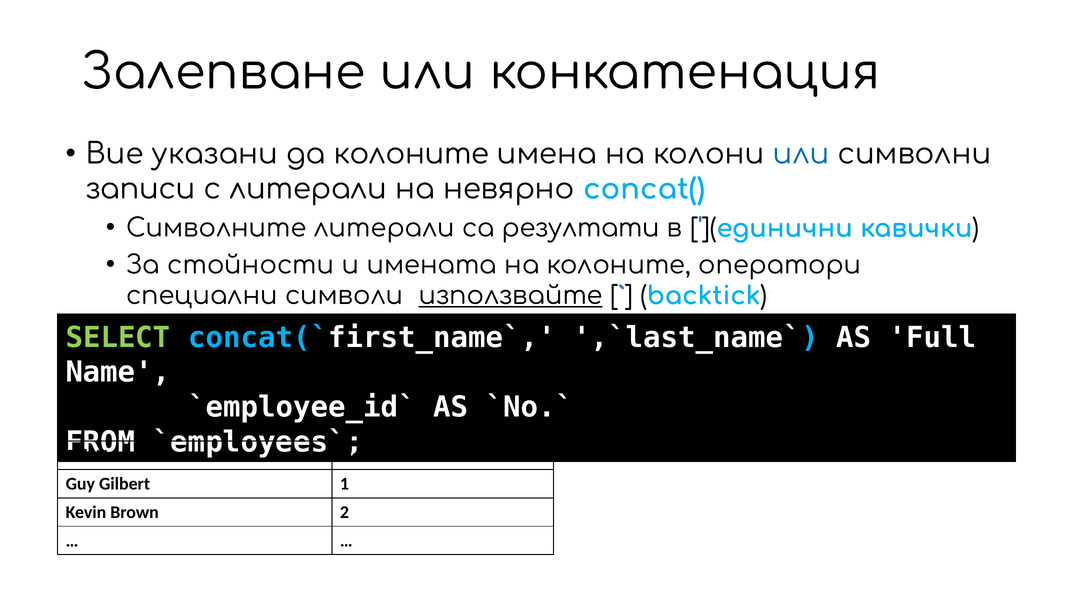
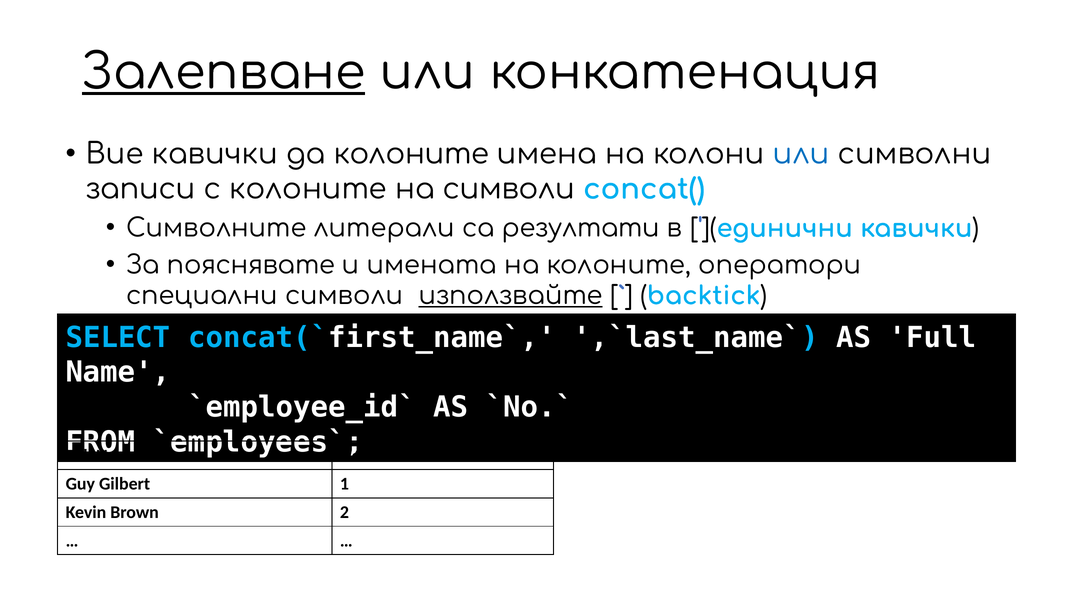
Залепване underline: none -> present (224, 72)
Вие указани: указани -> кавички (215, 154)
с литерали: литерали -> колоните (308, 189)
на невярно: невярно -> символи (509, 189)
стойности: стойности -> пояснявате (251, 265)
SELECT colour: light green -> light blue (118, 338)
